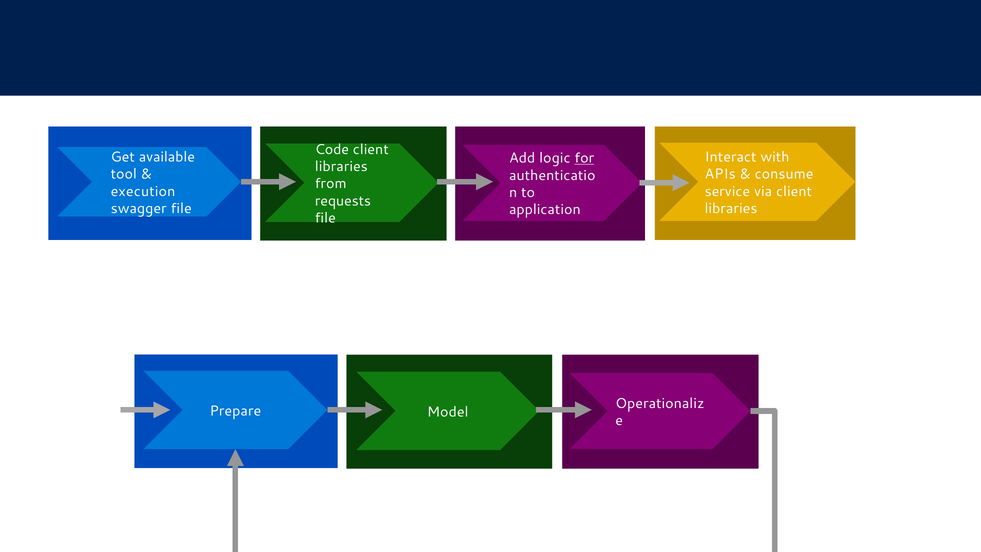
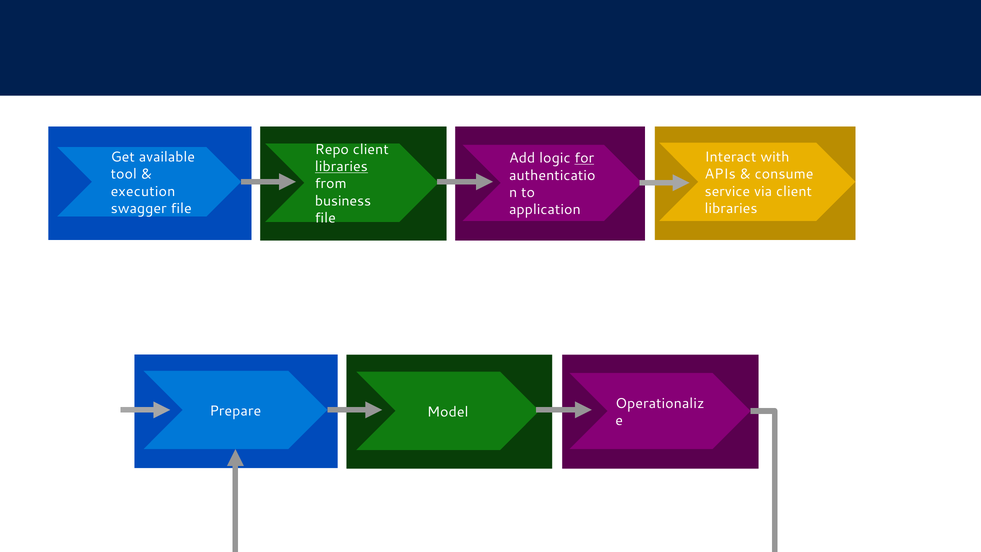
Code: Code -> Repo (332, 149)
libraries underline: none -> present (341, 166)
requests: requests -> business (343, 201)
